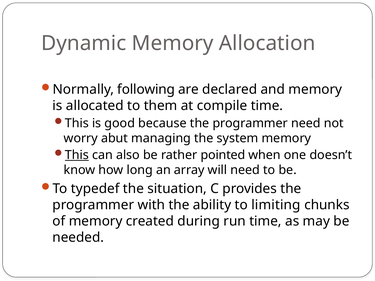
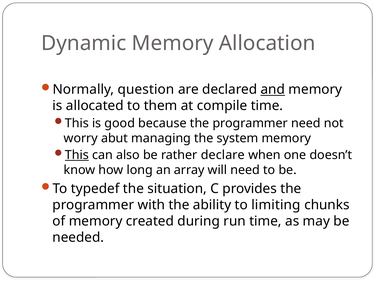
following: following -> question (146, 90)
and underline: none -> present (273, 90)
pointed: pointed -> declare (223, 155)
